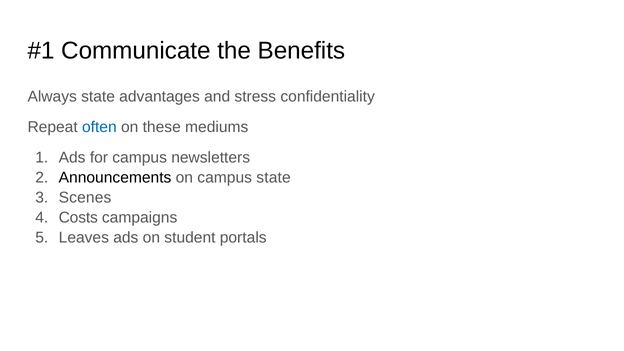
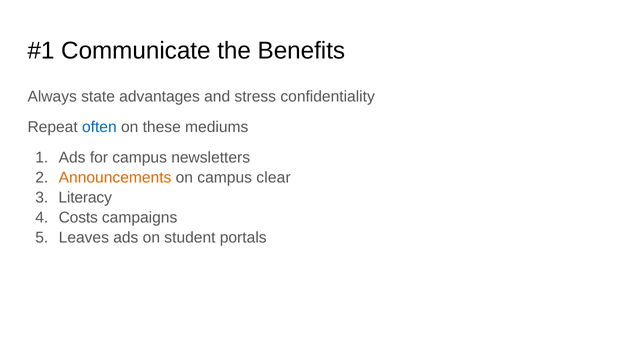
Announcements colour: black -> orange (115, 177)
campus state: state -> clear (274, 177)
Scenes: Scenes -> Literacy (85, 198)
